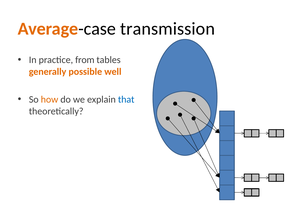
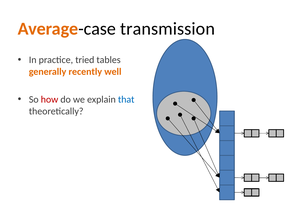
from: from -> tried (85, 60)
possible: possible -> recently (85, 72)
how colour: orange -> red (49, 99)
